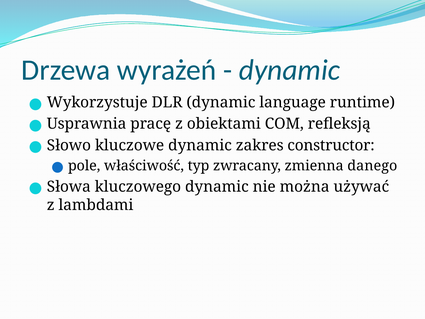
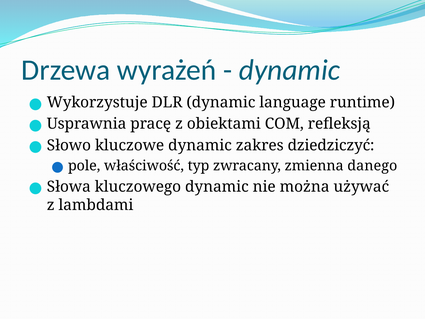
constructor: constructor -> dziedziczyć (331, 145)
